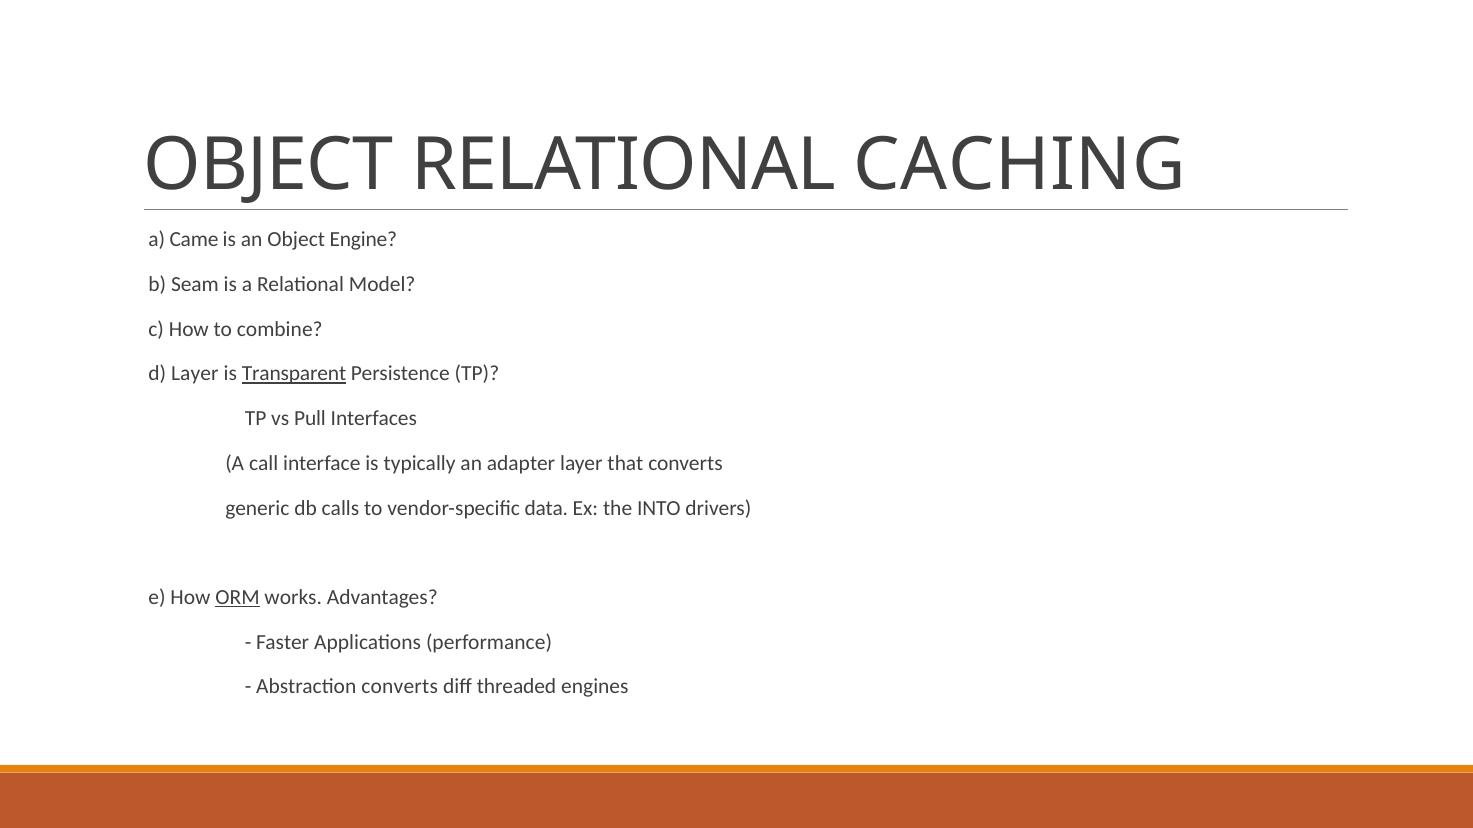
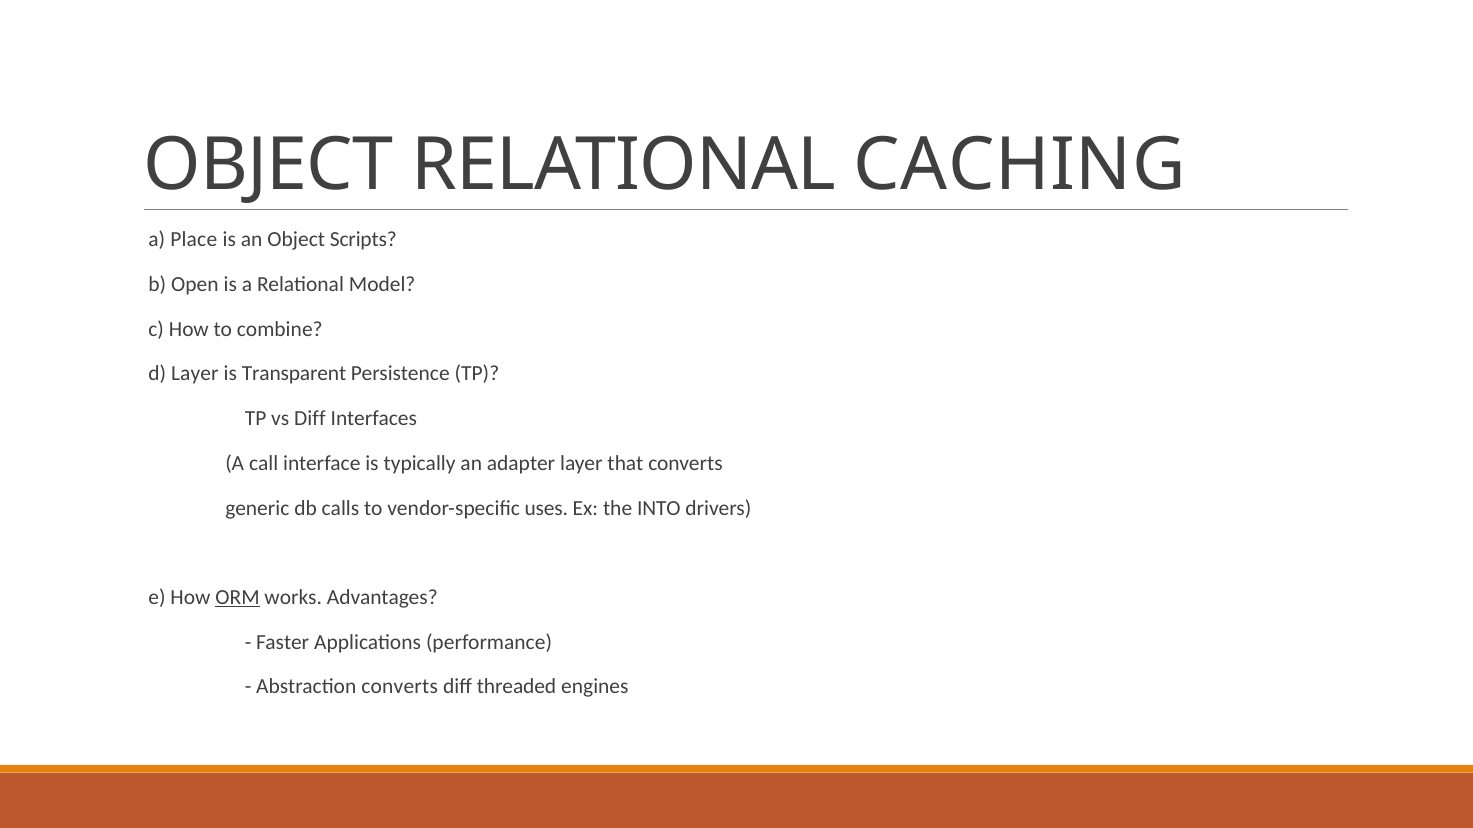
Came: Came -> Place (194, 240)
Engine: Engine -> Scripts (363, 240)
Seam: Seam -> Open (195, 285)
Transparent underline: present -> none (294, 374)
vs Pull: Pull -> Diff (310, 419)
data: data -> uses (546, 508)
